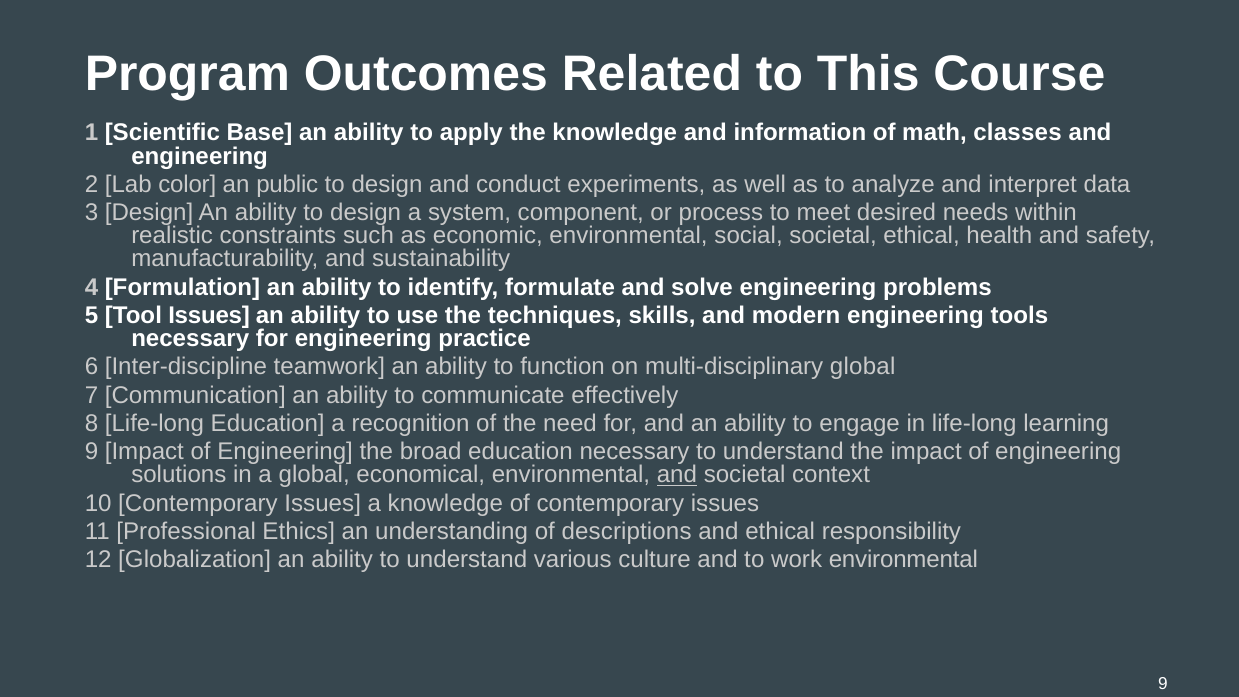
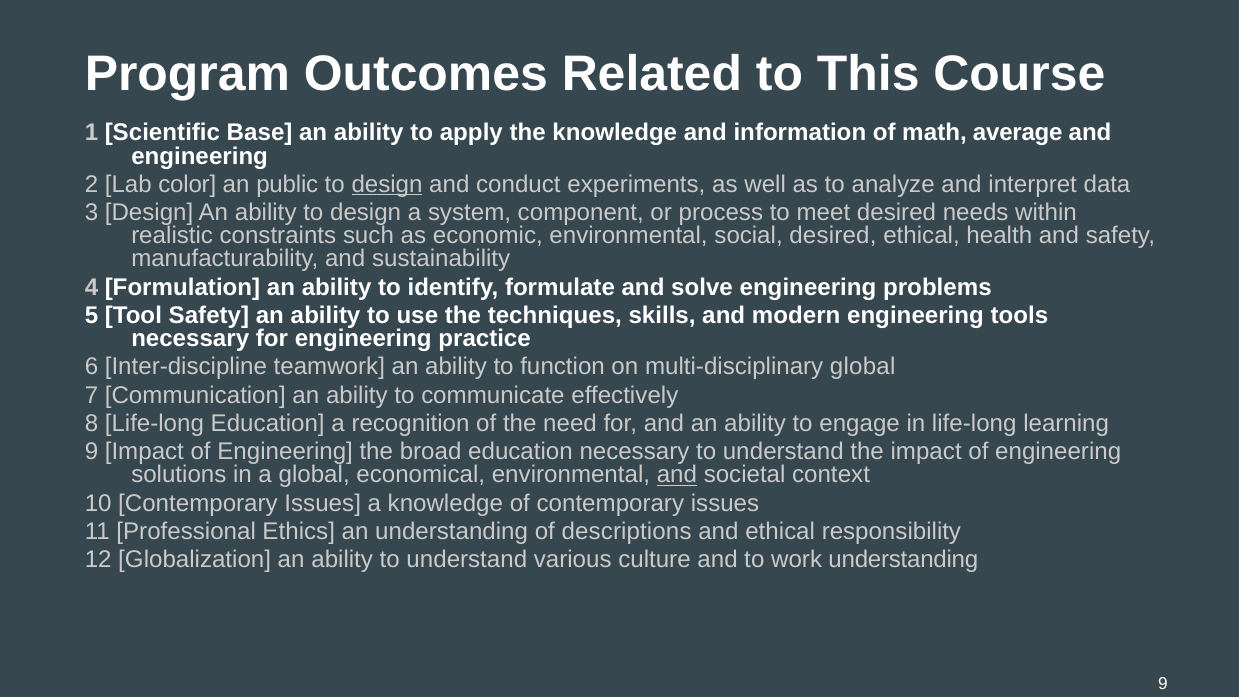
classes: classes -> average (1018, 133)
design underline: none -> present (387, 184)
social societal: societal -> desired (833, 236)
Tool Issues: Issues -> Safety (209, 316)
work environmental: environmental -> understanding (903, 560)
